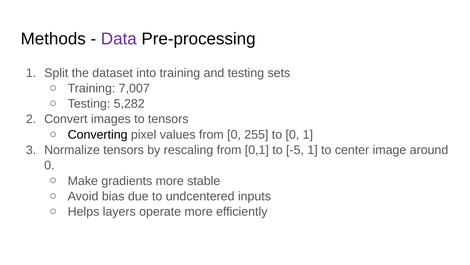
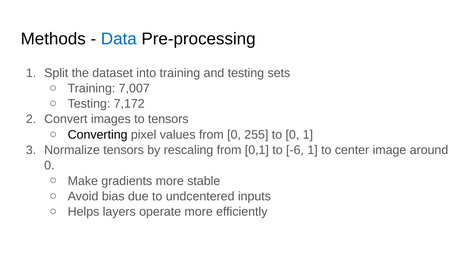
Data colour: purple -> blue (119, 39)
5,282: 5,282 -> 7,172 (129, 104)
-5: -5 -> -6 (295, 150)
